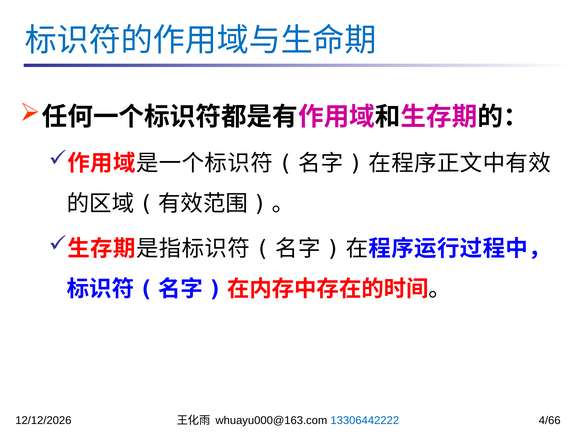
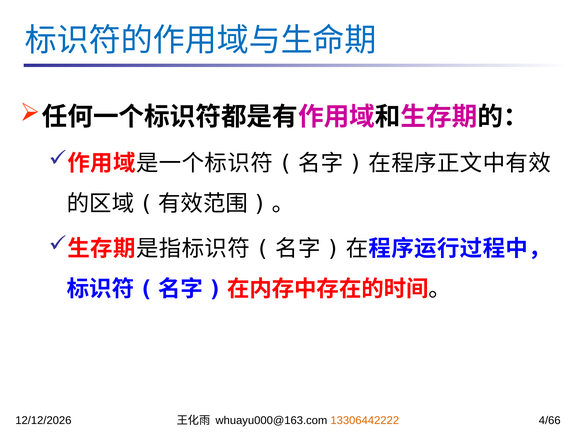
13306442222 colour: blue -> orange (365, 421)
